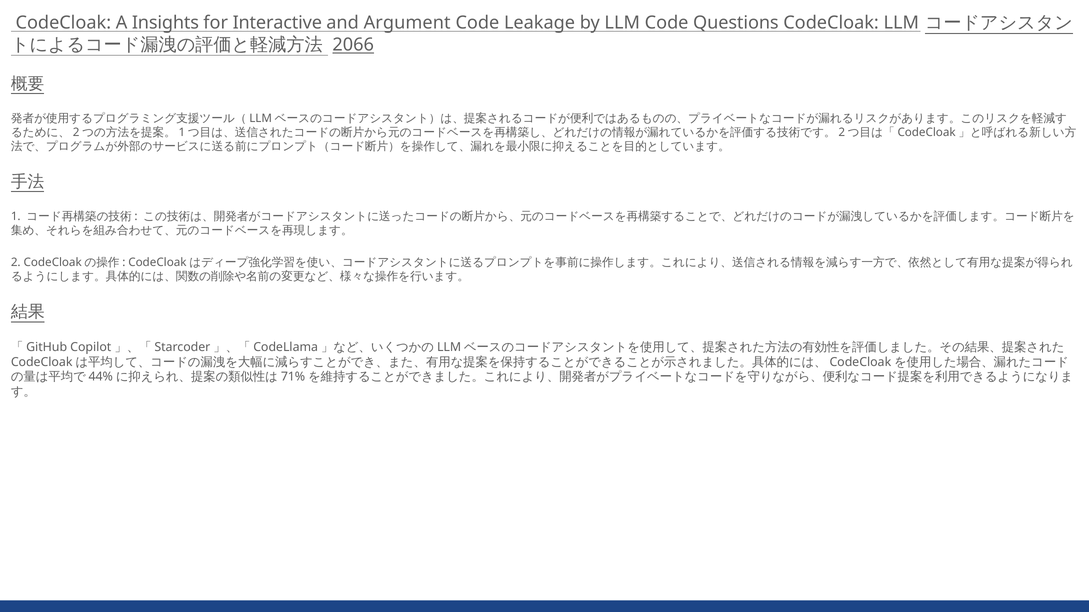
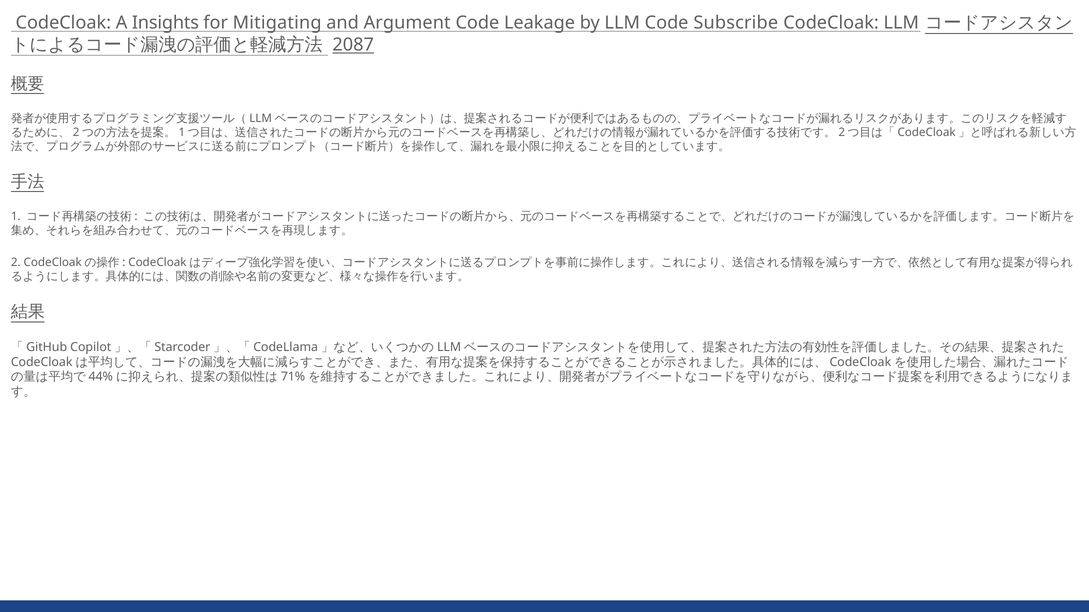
Interactive: Interactive -> Mitigating (277, 23)
Questions: Questions -> Subscribe (736, 23)
2066: 2066 -> 2087 (353, 45)
